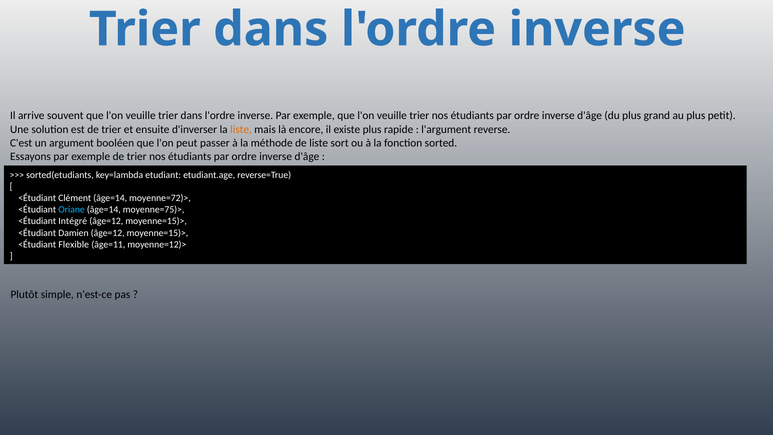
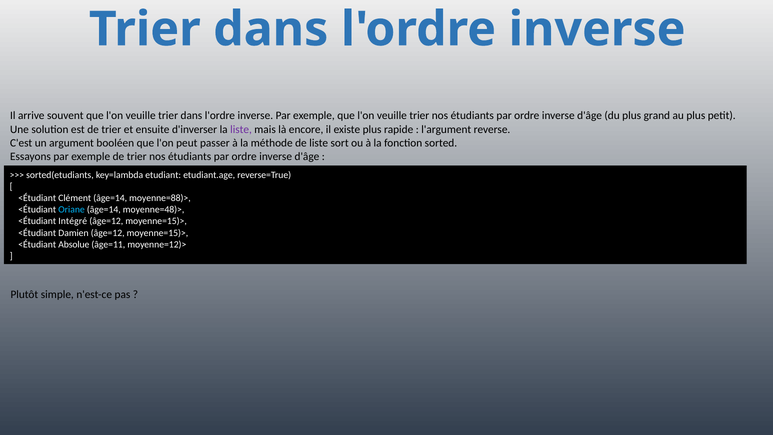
liste colour: orange -> purple (241, 129)
moyenne=72)>: moyenne=72)> -> moyenne=88)> (160, 198)
moyenne=75)>: moyenne=75)> -> moyenne=48)> (154, 210)
Flexible: Flexible -> Absolue (74, 244)
